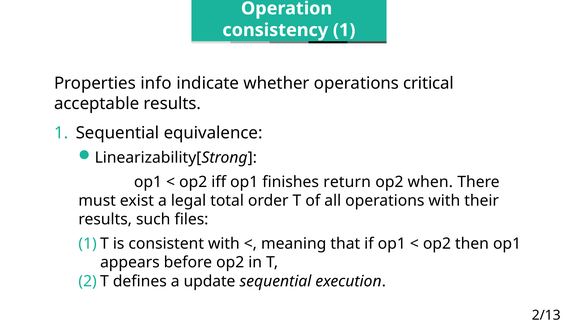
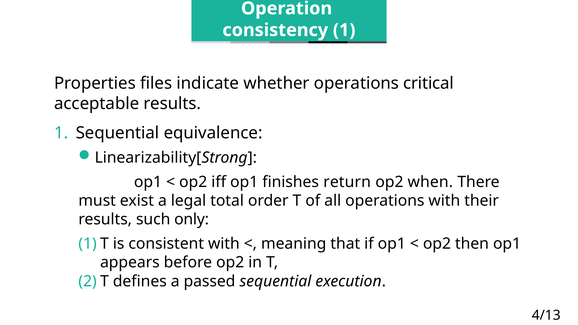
info: info -> files (156, 83)
files: files -> only (192, 220)
update: update -> passed (209, 281)
2/13: 2/13 -> 4/13 (546, 315)
